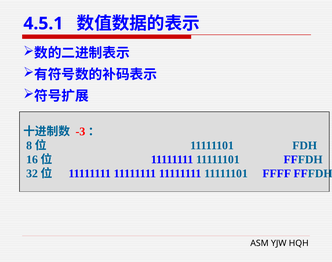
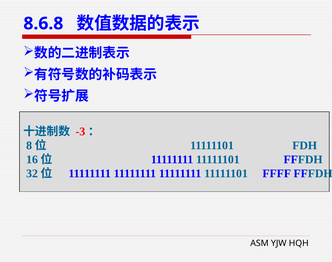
4.5.1: 4.5.1 -> 8.6.8 (43, 24)
